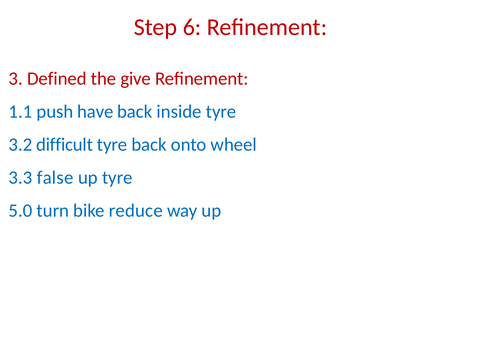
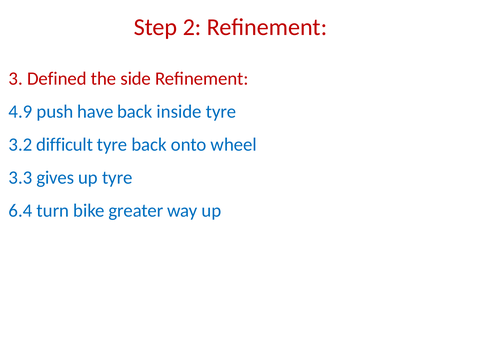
6: 6 -> 2 (192, 27)
give: give -> side (136, 78)
1.1: 1.1 -> 4.9 (20, 111)
false: false -> gives (55, 177)
5.0: 5.0 -> 6.4 (20, 210)
reduce: reduce -> greater (136, 210)
